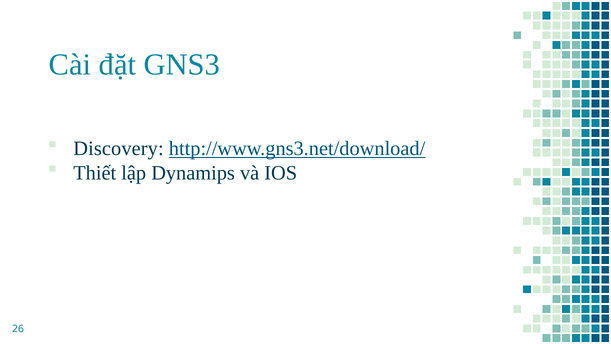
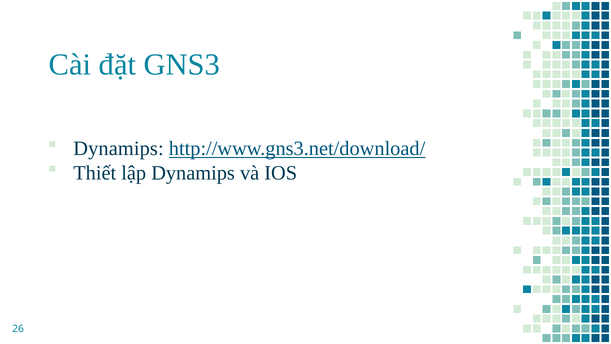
Discovery: Discovery -> Dynamips (118, 148)
